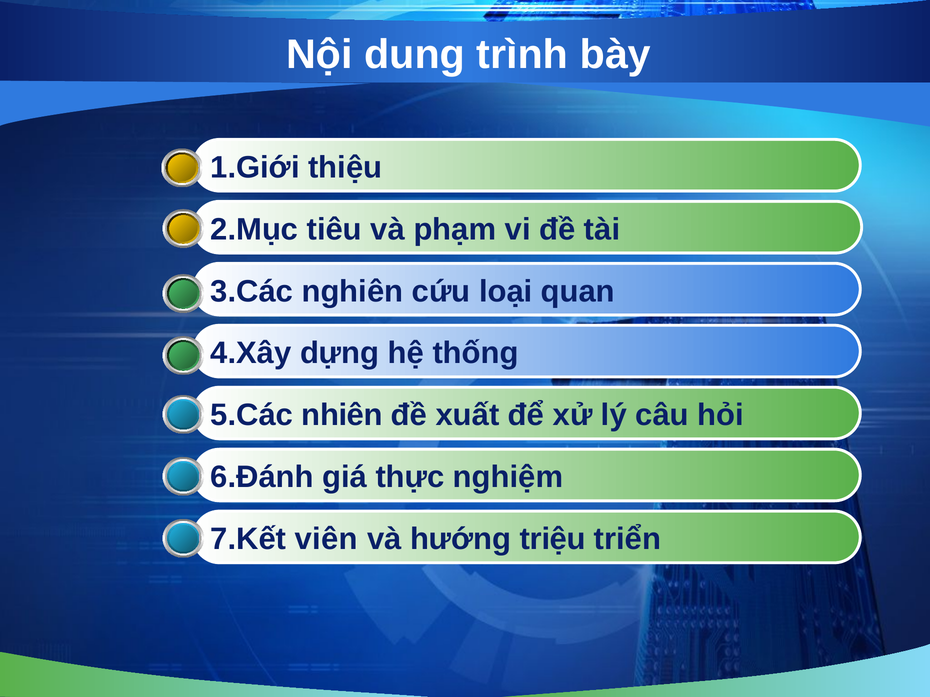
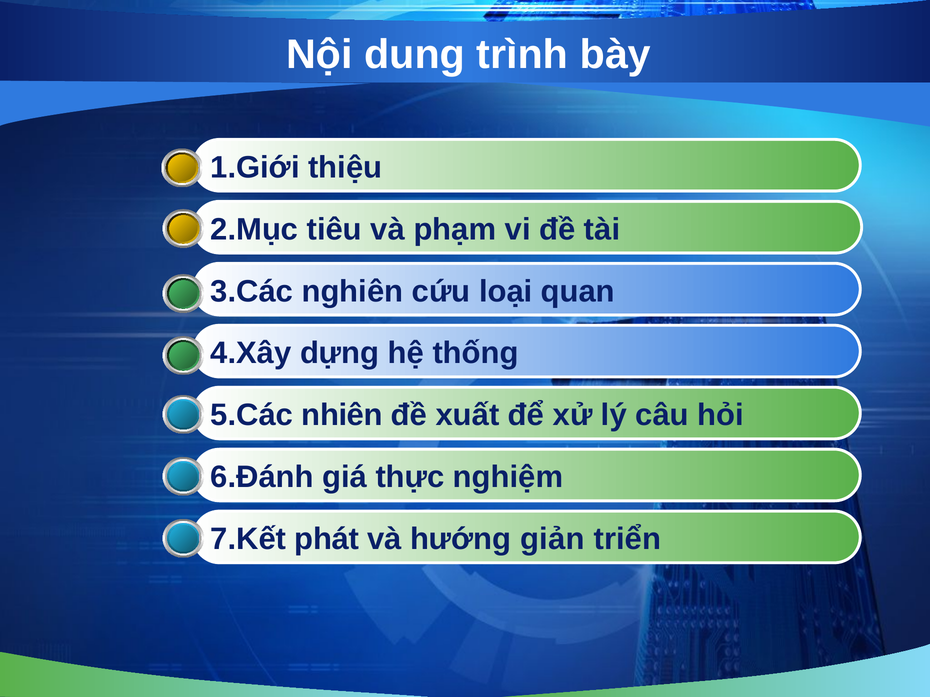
viên: viên -> phát (327, 539)
triệu: triệu -> giản (553, 539)
